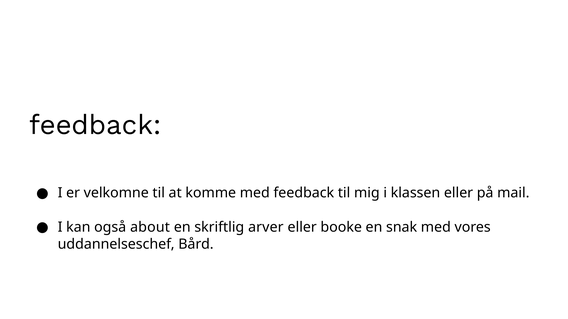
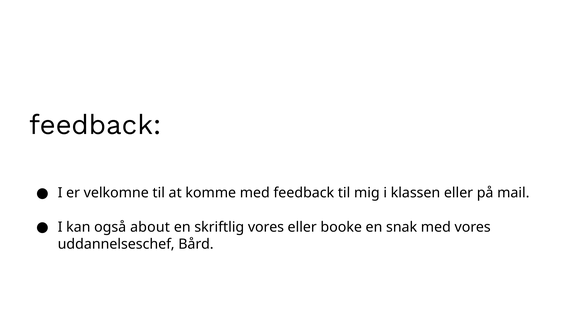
skriftlig arver: arver -> vores (266, 227)
